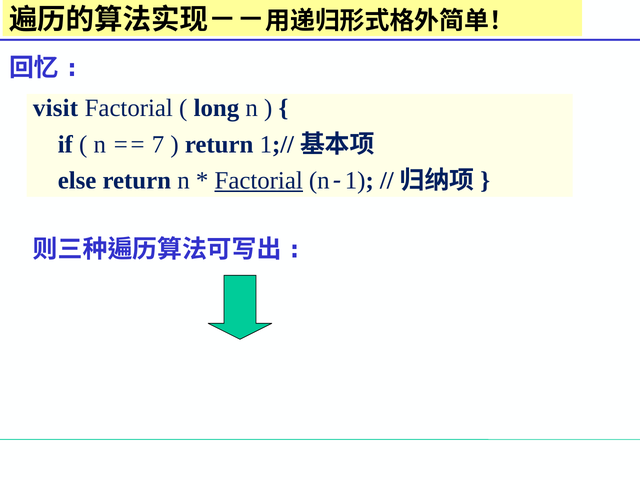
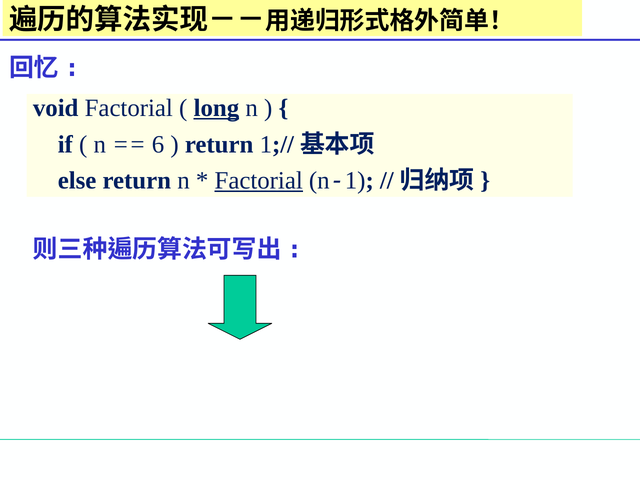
visit: visit -> void (56, 108)
long underline: none -> present (216, 108)
7: 7 -> 6 (158, 144)
